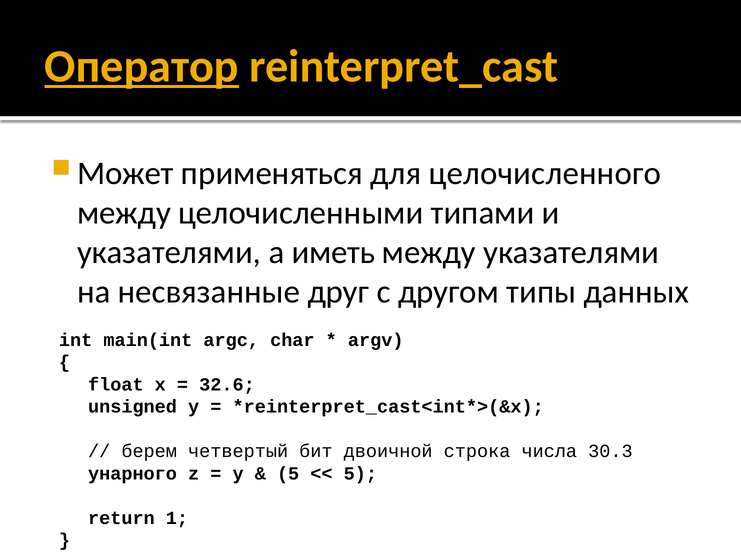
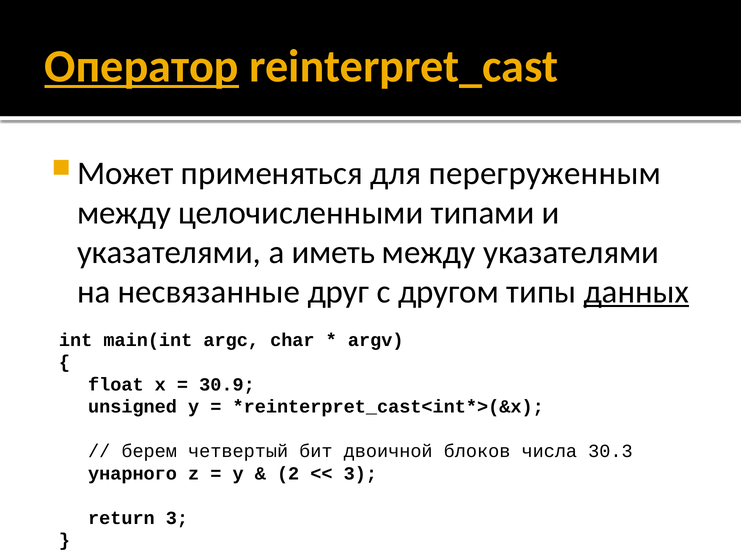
целочисленного: целочисленного -> перегруженным (545, 173)
данных underline: none -> present (636, 292)
32.6: 32.6 -> 30.9 (227, 384)
строка: строка -> блоков (477, 451)
5: 5 -> 2 (288, 473)
5: 5 -> 3 (360, 473)
return 1: 1 -> 3 (177, 518)
